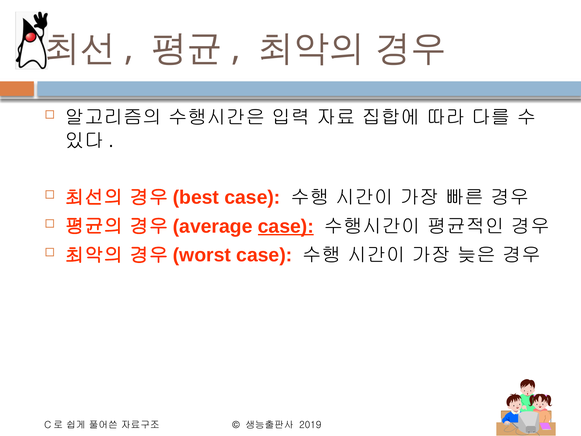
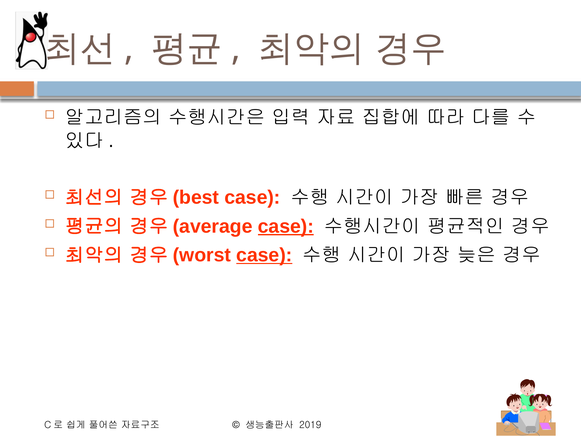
case underline: none -> present (264, 255)
